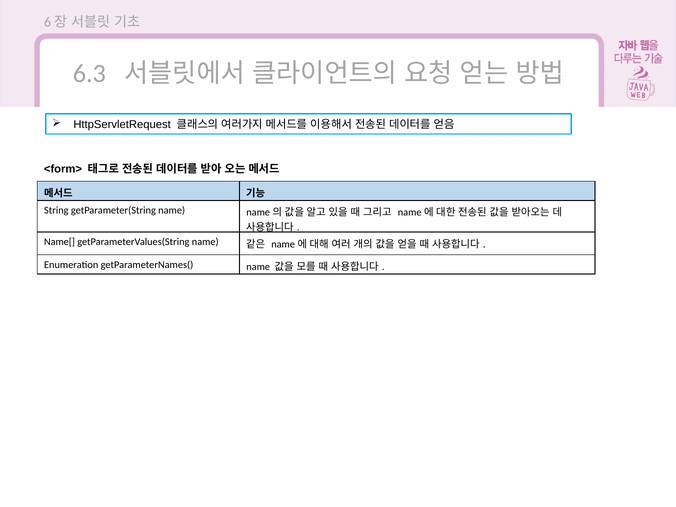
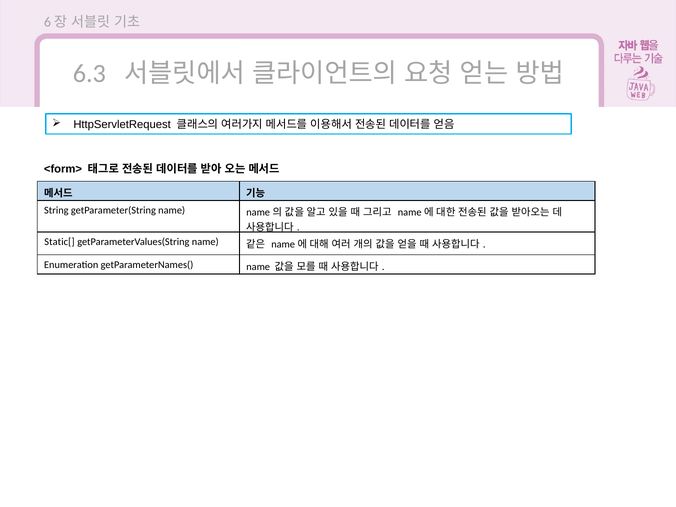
Name[: Name[ -> Static[ (59, 242)
